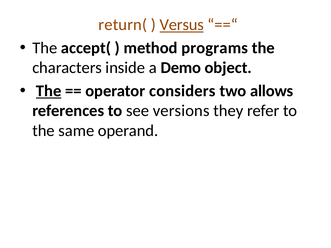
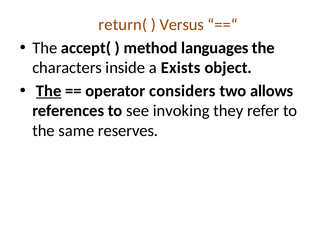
Versus underline: present -> none (182, 25)
programs: programs -> languages (215, 48)
Demo: Demo -> Exists (181, 68)
versions: versions -> invoking (181, 111)
operand: operand -> reserves (128, 131)
